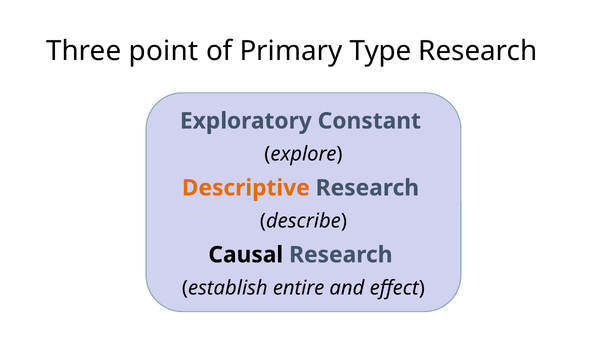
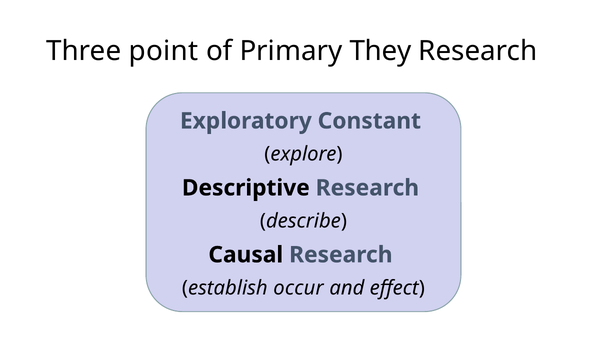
Type: Type -> They (381, 51)
Descriptive colour: orange -> black (246, 188)
entire: entire -> occur (298, 288)
